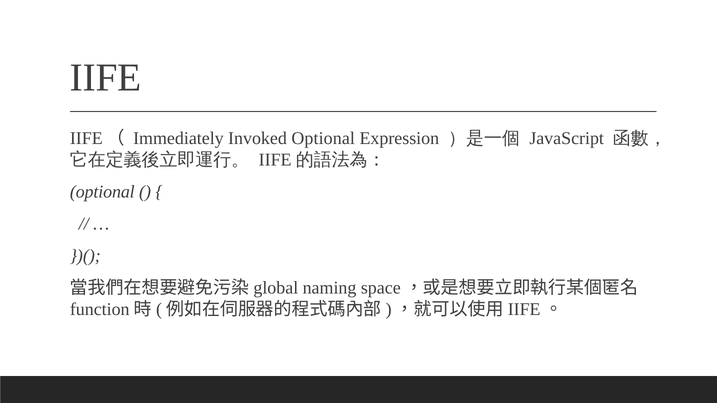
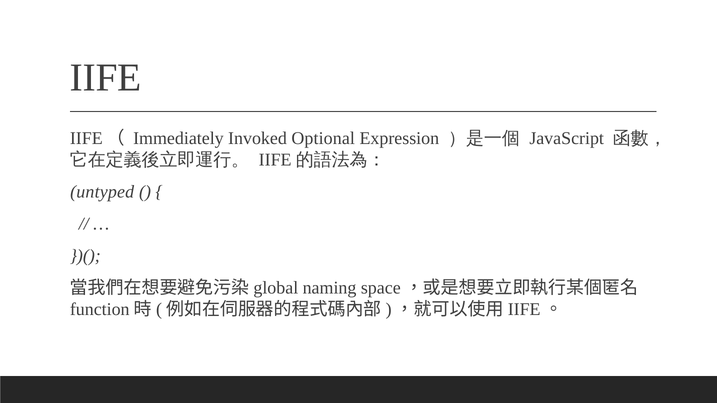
optional: optional -> untyped (102, 192)
